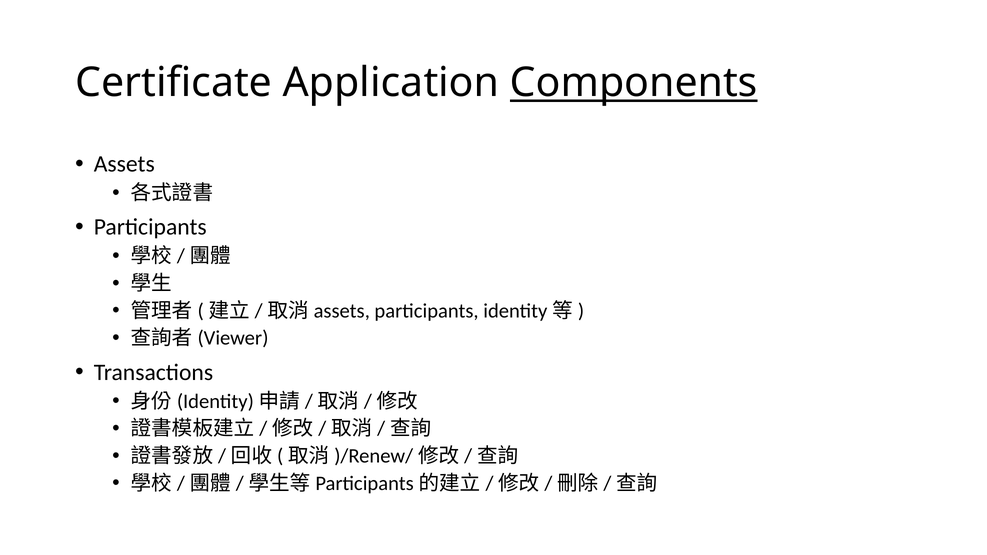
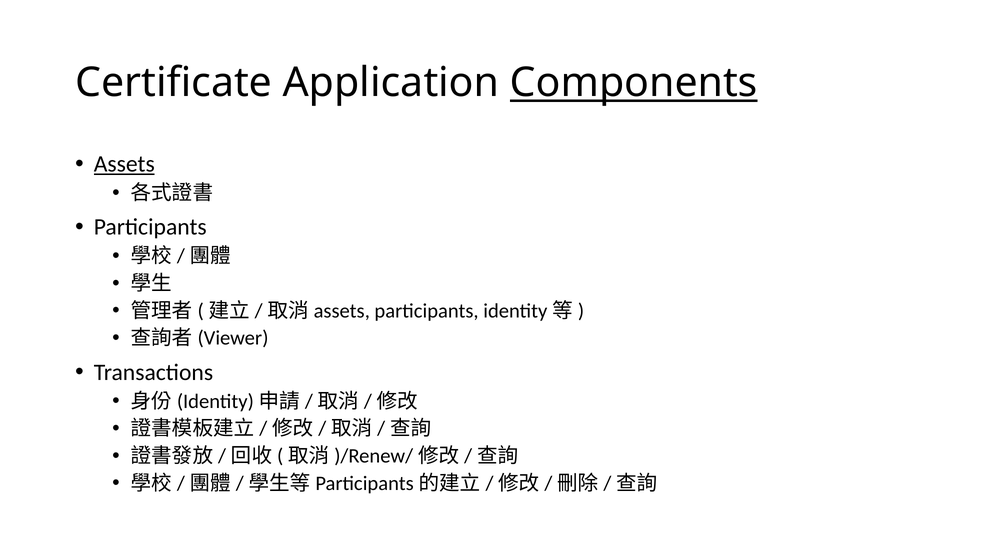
Assets underline: none -> present (124, 164)
